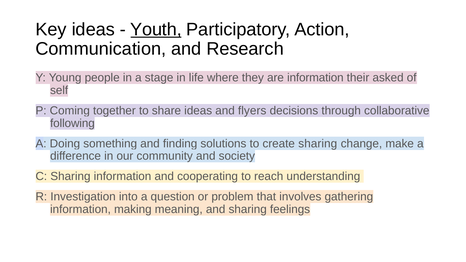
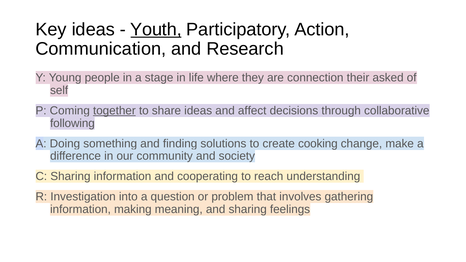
are information: information -> connection (315, 78)
together underline: none -> present (114, 111)
flyers: flyers -> affect (252, 111)
create sharing: sharing -> cooking (318, 144)
